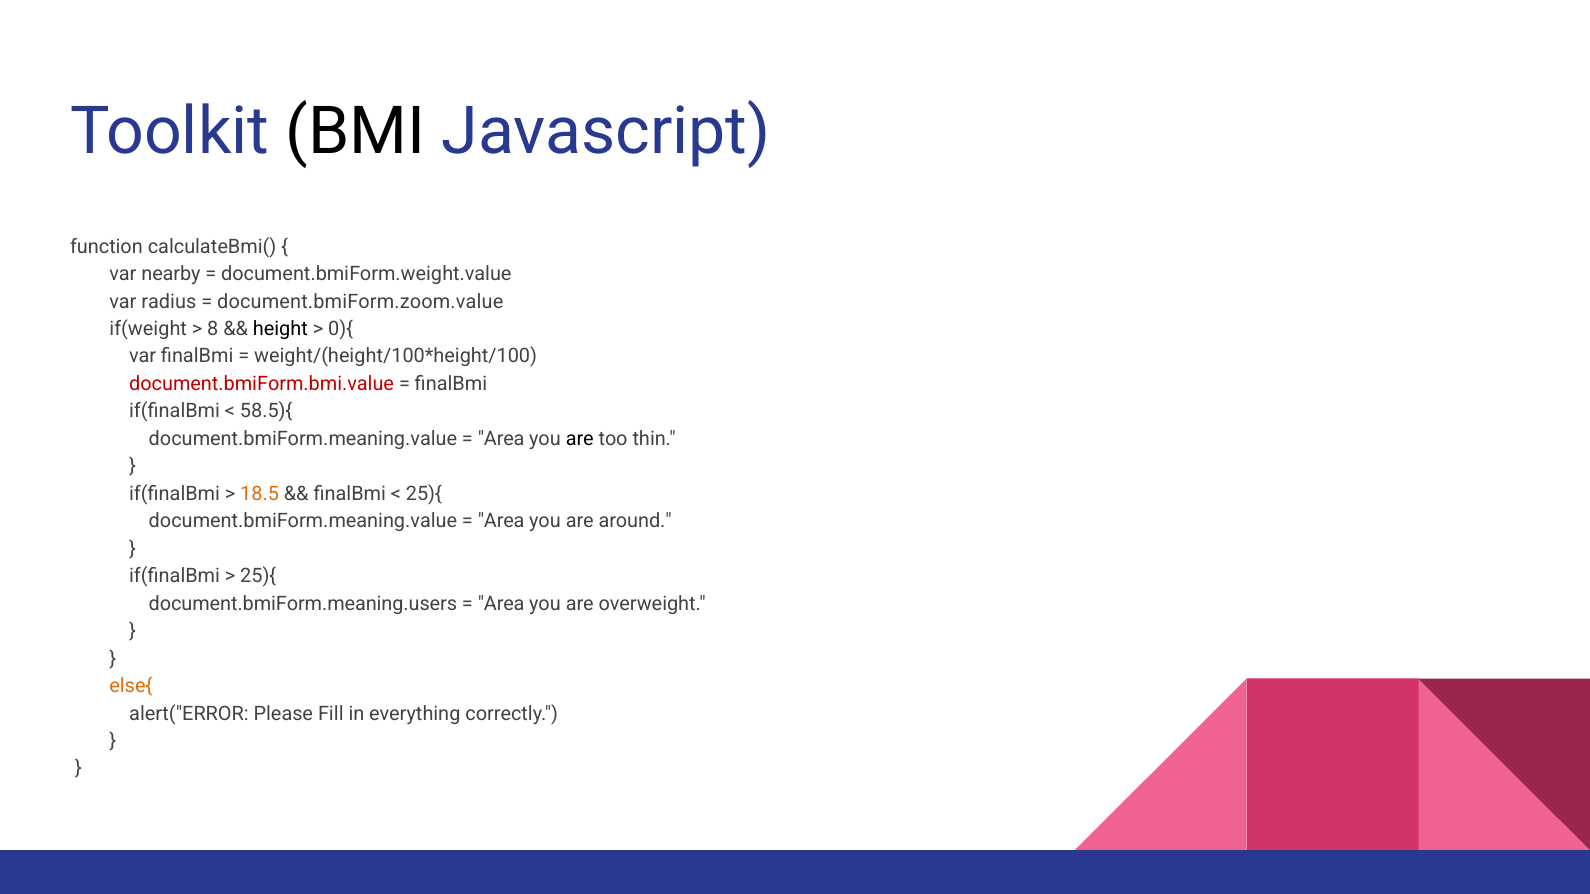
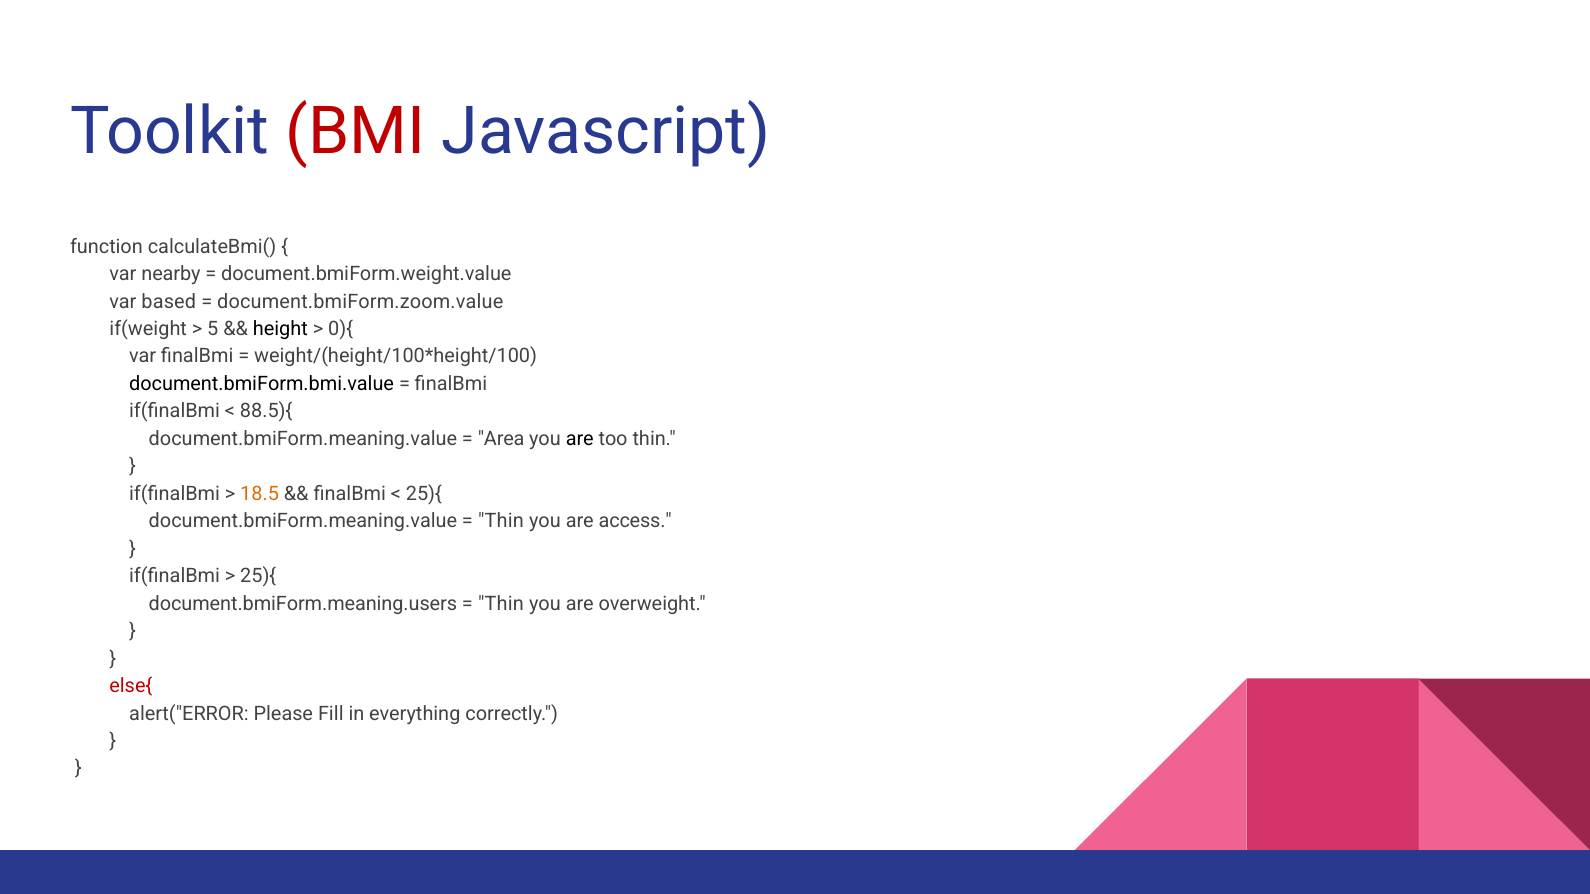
BMI colour: black -> red (355, 132)
radius: radius -> based (169, 302)
8: 8 -> 5 (213, 329)
document.bmiForm.bmi.value colour: red -> black (262, 384)
58.5){: 58.5){ -> 88.5){ (266, 412)
Area: Area -> Thin (501, 521)
around: around -> access (635, 521)
Area: Area -> Thin (501, 604)
else{ colour: orange -> red (131, 686)
